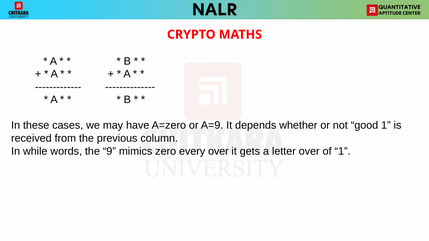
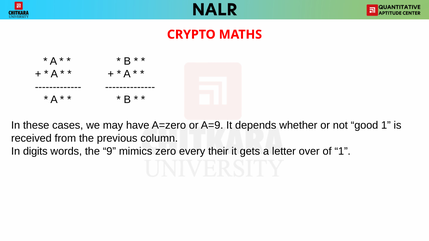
while: while -> digits (35, 151)
every over: over -> their (218, 151)
